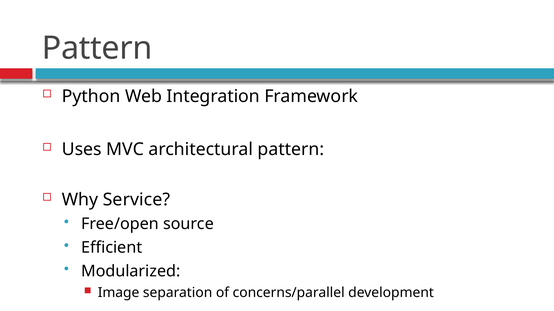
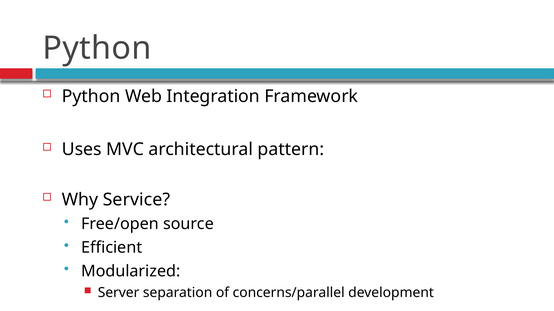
Pattern: Pattern -> Python (97, 48)
Image: Image -> Server (119, 293)
